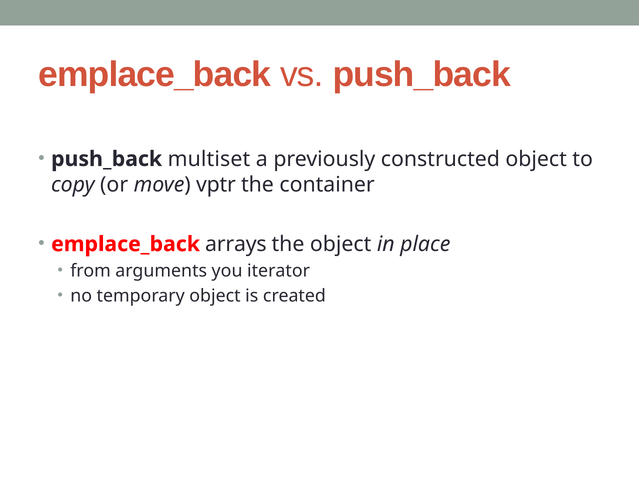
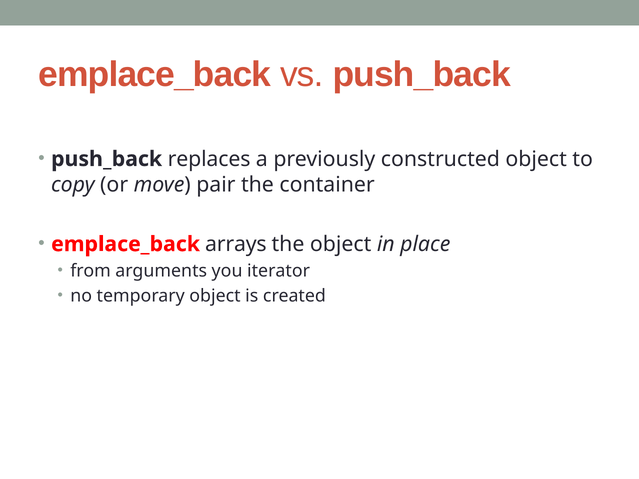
multiset: multiset -> replaces (209, 159)
vptr: vptr -> pair (216, 185)
